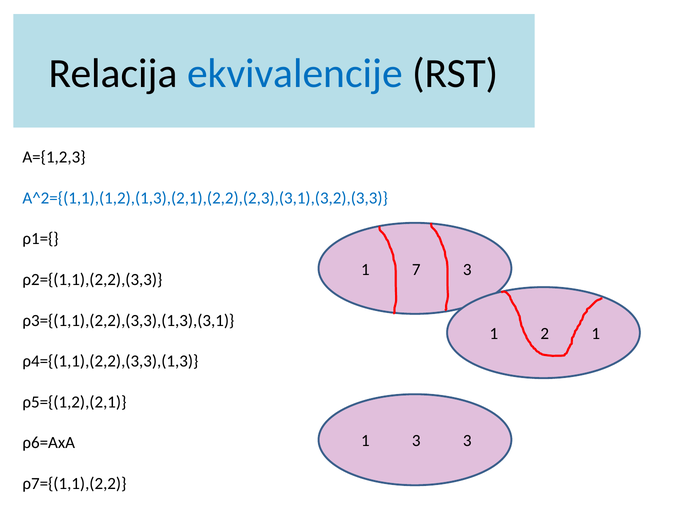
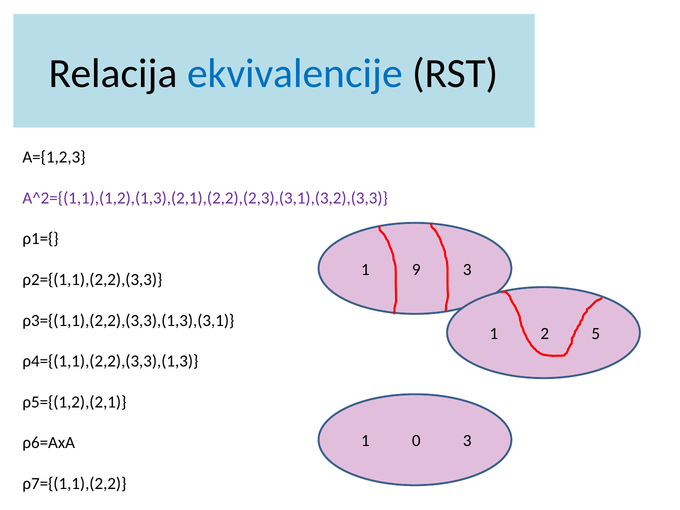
A^2={(1,1),(1,2),(1,3),(2,1),(2,2),(2,3),(3,1),(3,2),(3,3 colour: blue -> purple (205, 198)
7: 7 -> 9 (416, 270)
2 1: 1 -> 5 (596, 334)
1 3: 3 -> 0 (416, 441)
